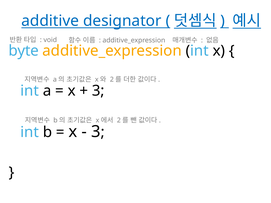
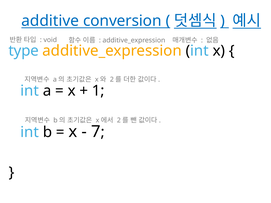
designator: designator -> conversion (122, 21)
byte: byte -> type (24, 51)
3: 3 -> 1 (98, 91)
3: 3 -> 7 (96, 132)
